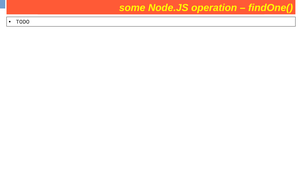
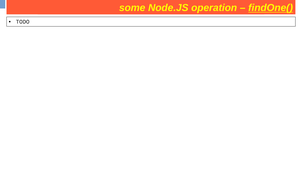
findOne( underline: none -> present (271, 8)
